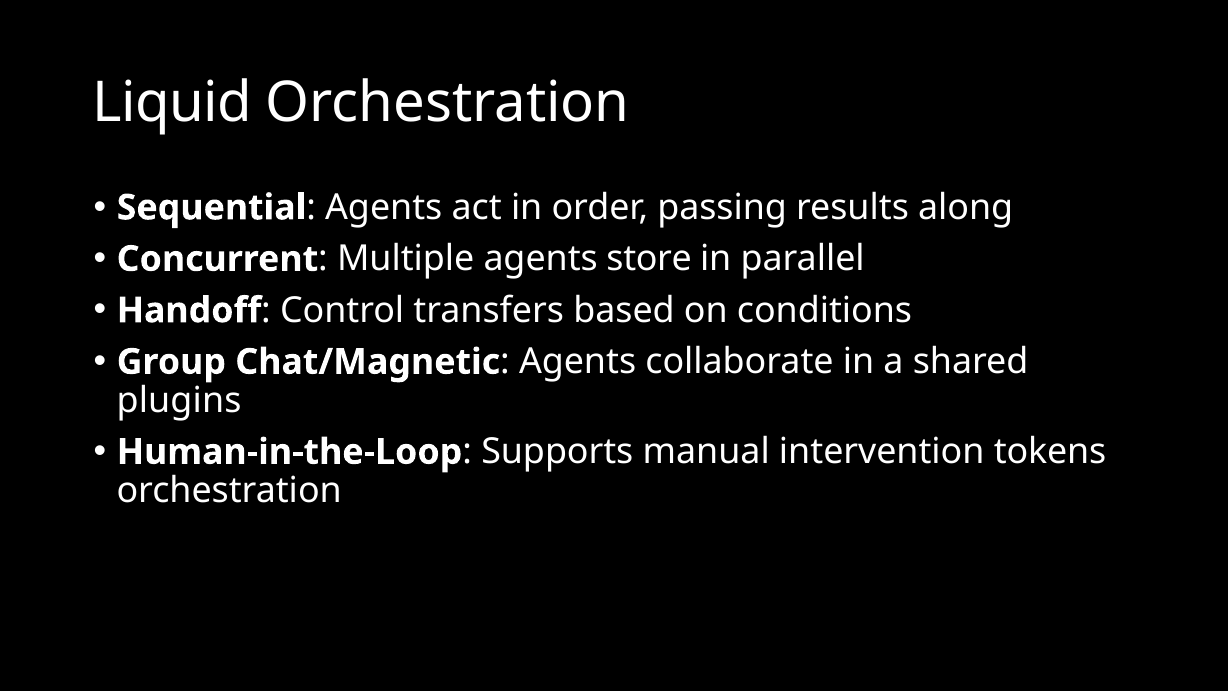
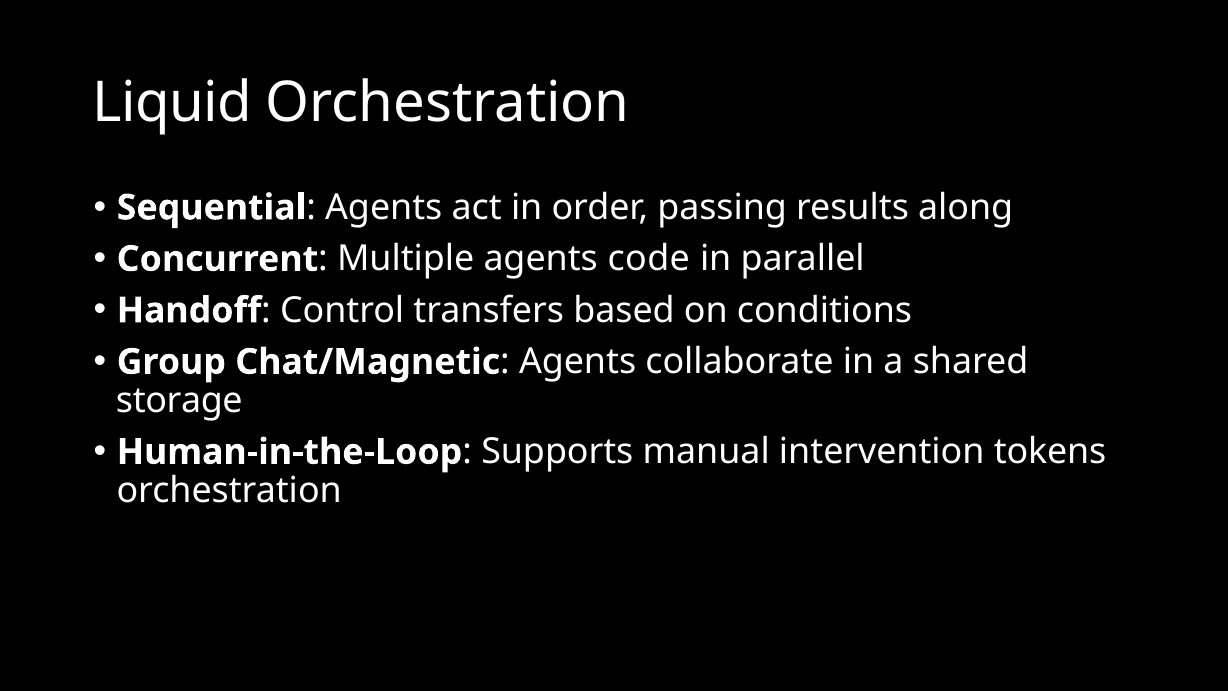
store: store -> code (649, 259)
plugins: plugins -> storage (179, 400)
